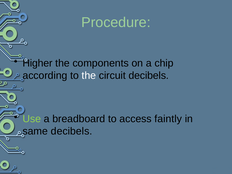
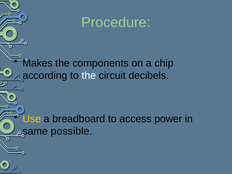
Higher: Higher -> Makes (38, 63)
Use colour: light green -> yellow (32, 119)
faintly: faintly -> power (168, 119)
same decibels: decibels -> possible (72, 131)
